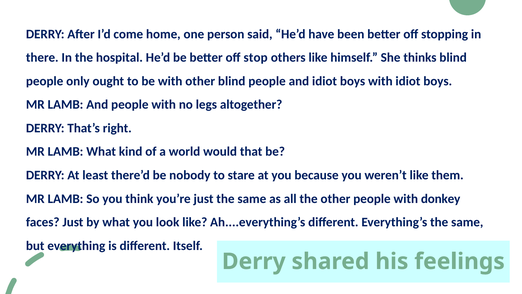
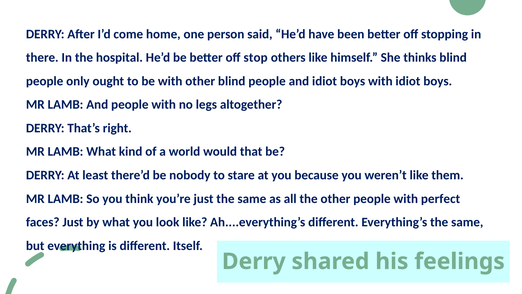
donkey: donkey -> perfect (441, 198)
